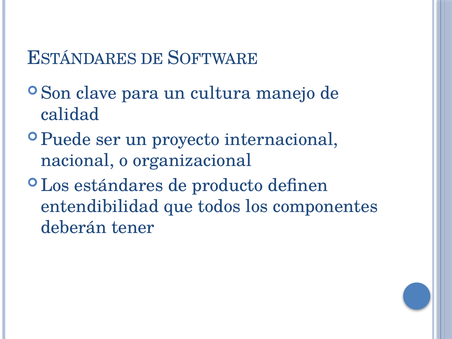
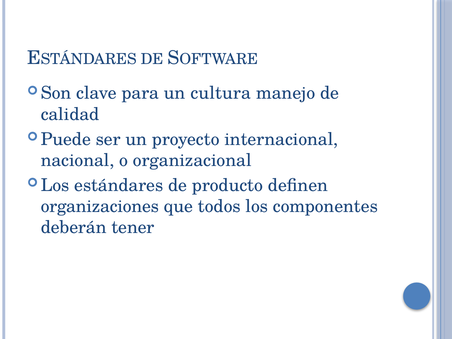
entendibilidad: entendibilidad -> organizaciones (100, 206)
